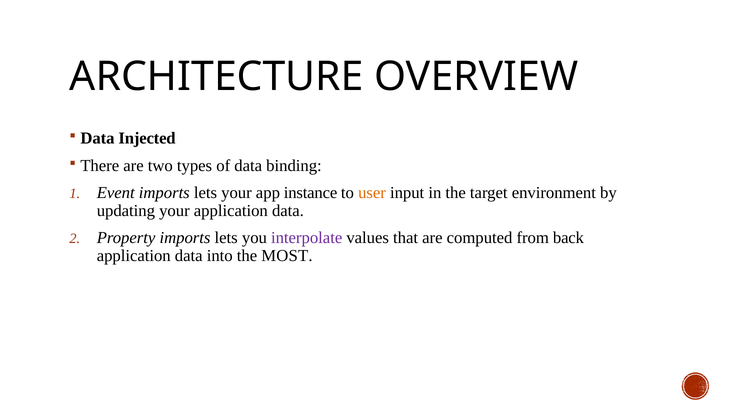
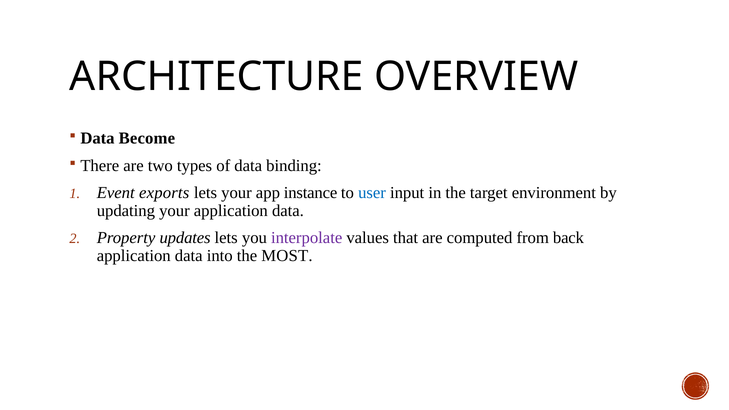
Injected: Injected -> Become (147, 138)
Event imports: imports -> exports (164, 193)
user colour: orange -> blue (372, 193)
Property imports: imports -> updates (185, 238)
